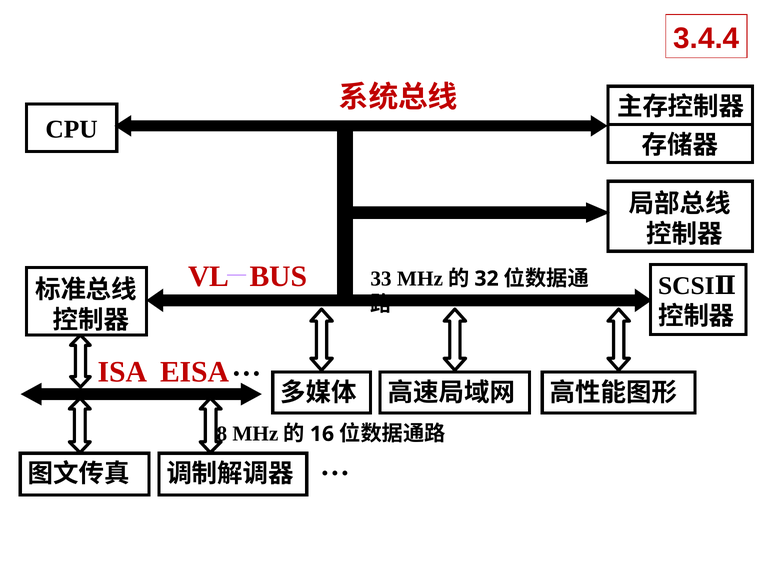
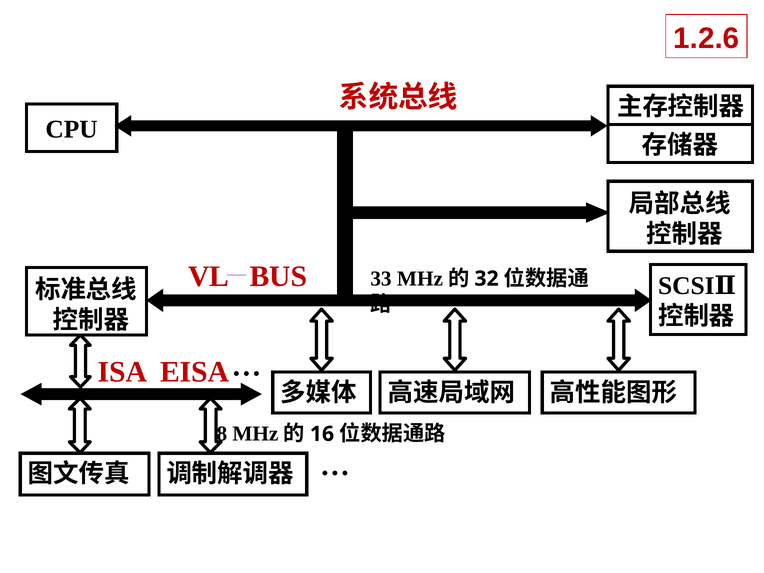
3.4.4: 3.4.4 -> 1.2.6 (706, 38)
